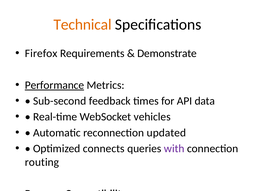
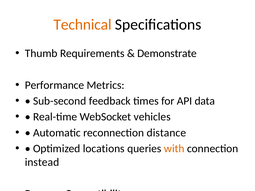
Firefox: Firefox -> Thumb (41, 53)
Performance underline: present -> none (54, 85)
updated: updated -> distance (166, 133)
connects: connects -> locations (104, 149)
with colour: purple -> orange (174, 149)
routing: routing -> instead (42, 162)
